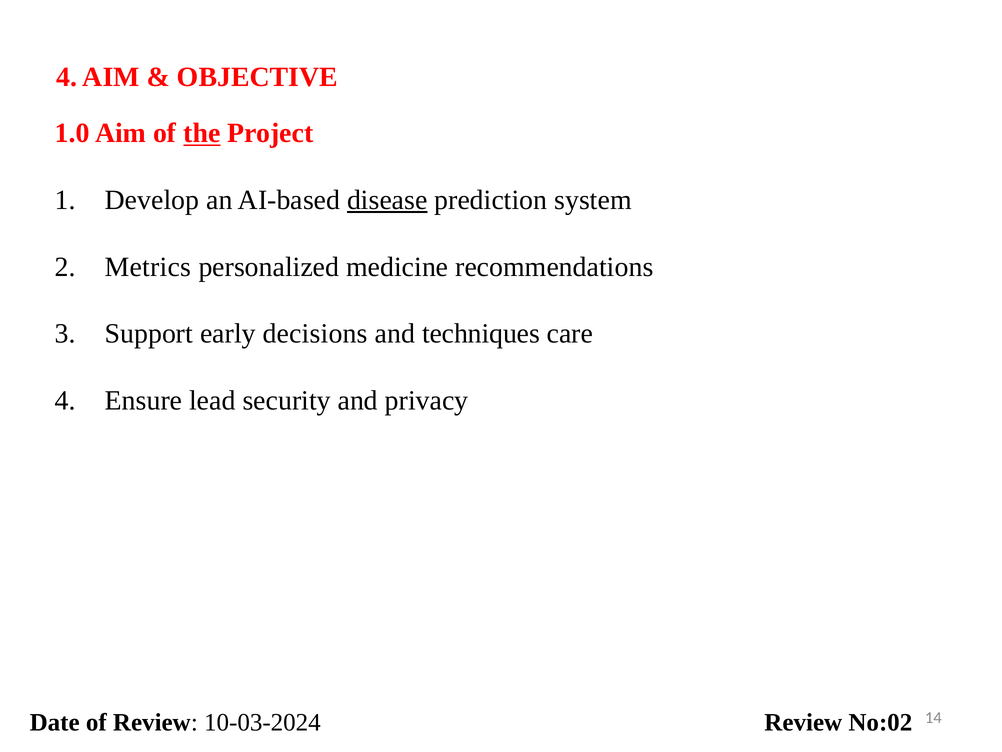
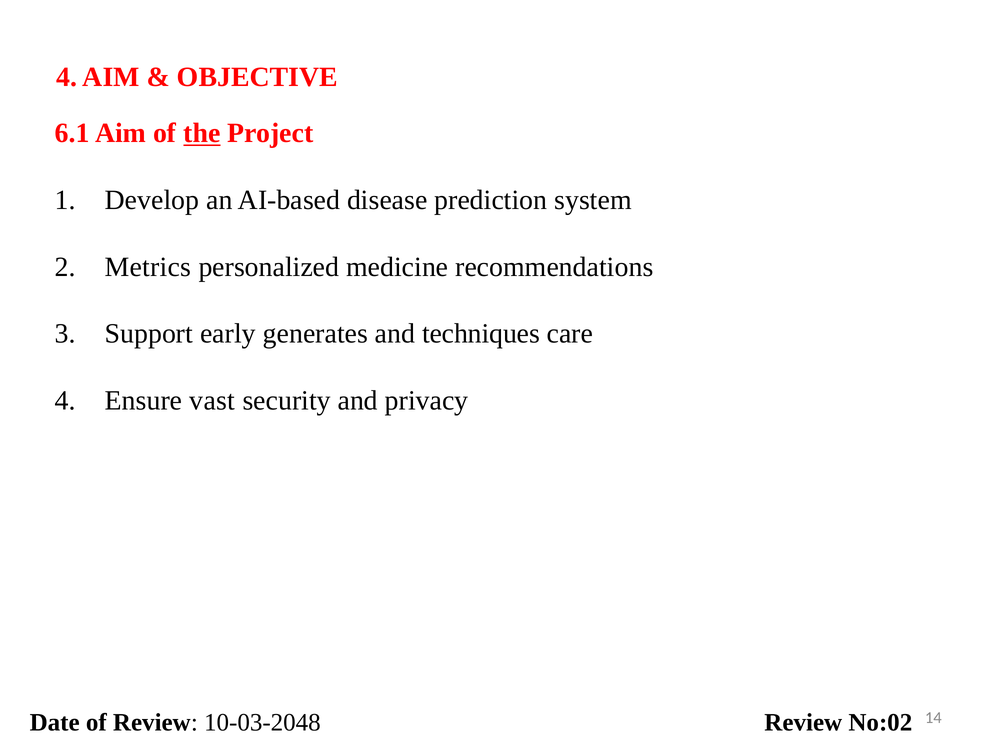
1.0: 1.0 -> 6.1 (72, 133)
disease underline: present -> none (387, 200)
decisions: decisions -> generates (315, 334)
lead: lead -> vast (212, 400)
10-03-2024: 10-03-2024 -> 10-03-2048 (262, 722)
